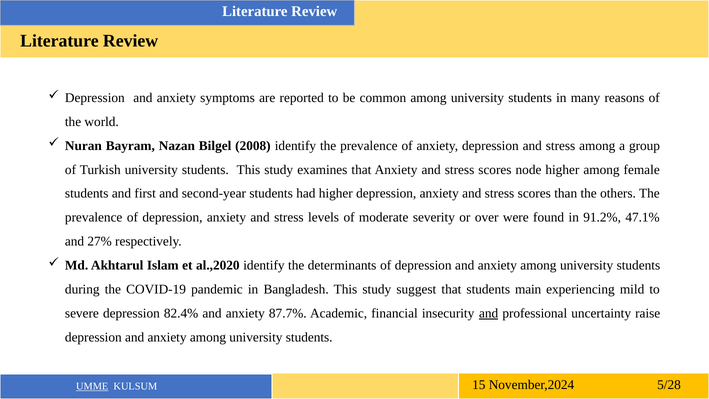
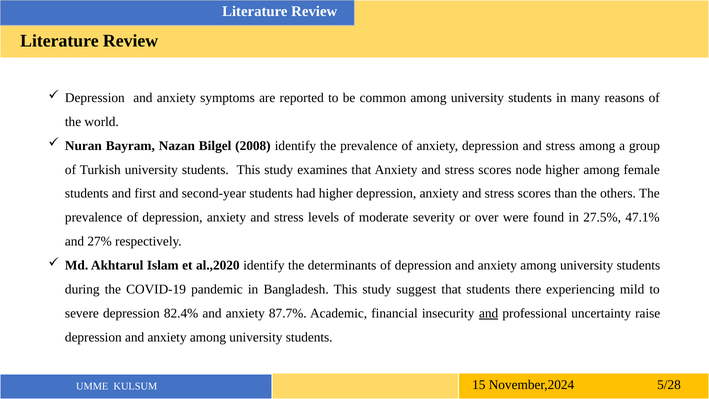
91.2%: 91.2% -> 27.5% (602, 217)
main: main -> there (528, 289)
UMME underline: present -> none (92, 386)
